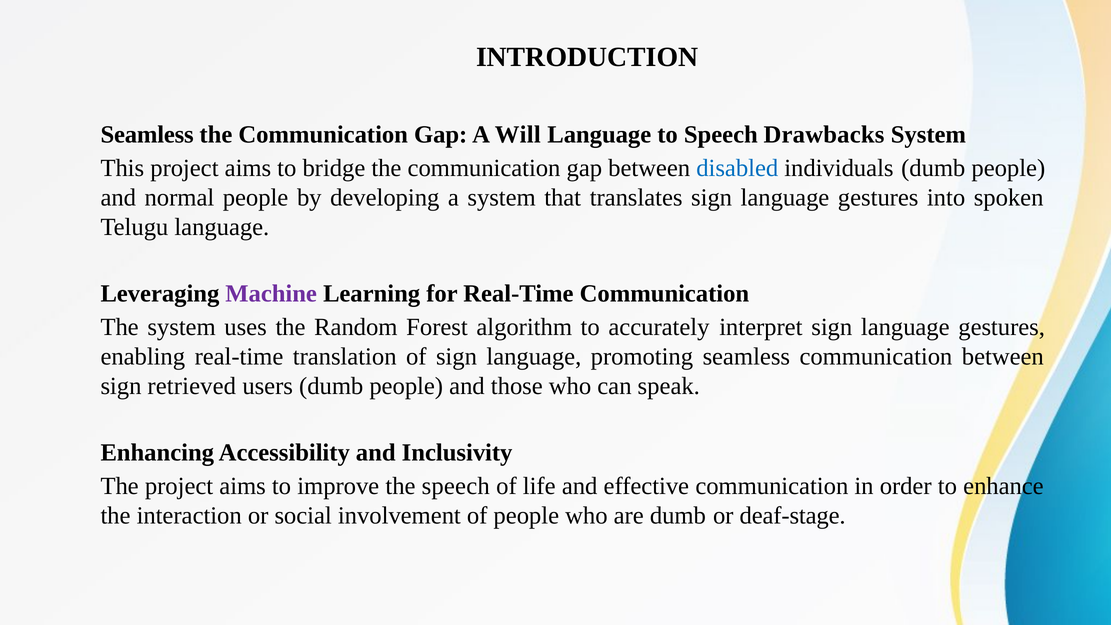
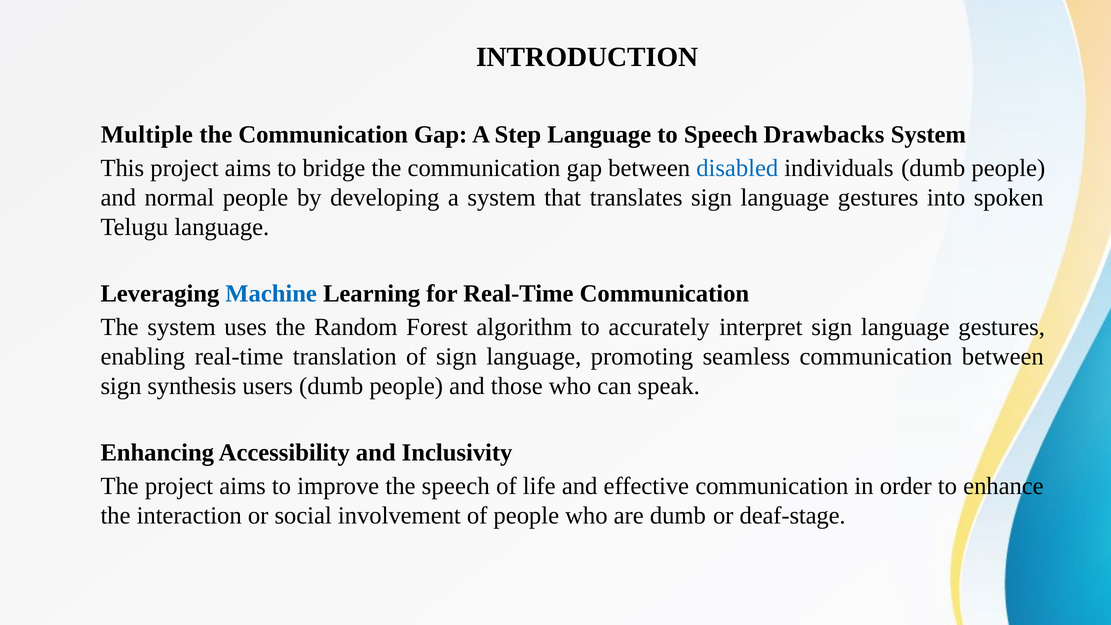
Seamless: Seamless -> Multiple (147, 135)
Will: Will -> Step (518, 135)
Machine colour: purple -> blue (271, 294)
retrieved: retrieved -> synthesis (192, 386)
